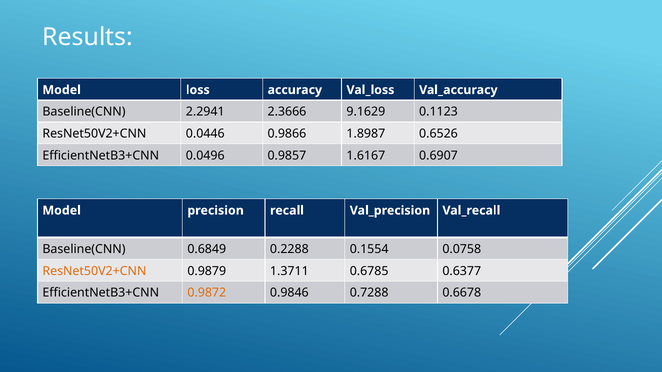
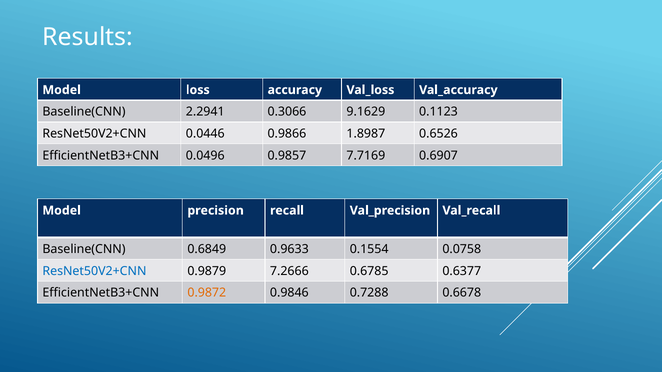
2.3666: 2.3666 -> 0.3066 (287, 112)
1.6167: 1.6167 -> 7.7169 (366, 156)
0.2288: 0.2288 -> 0.9633 (289, 249)
ResNet50V2+CNN colour: orange -> blue (94, 271)
1.3711: 1.3711 -> 7.2666 (289, 271)
